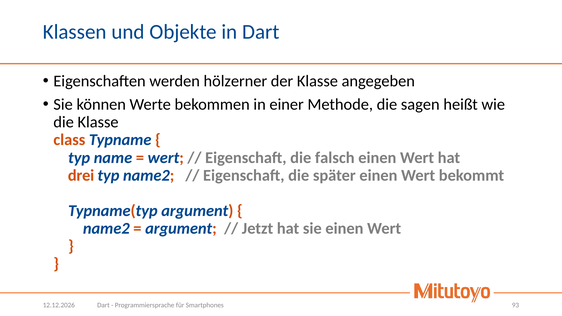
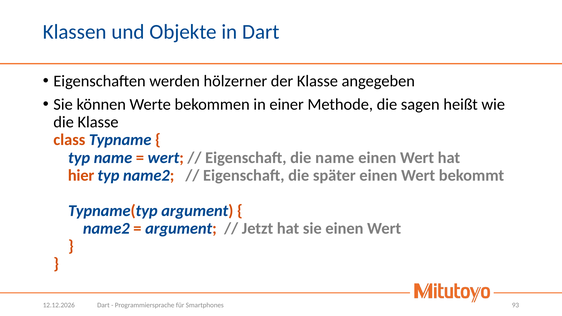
die falsch: falsch -> name (335, 158)
drei: drei -> hier (81, 175)
